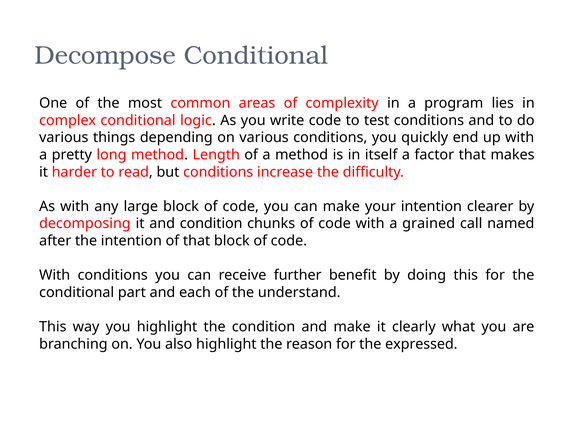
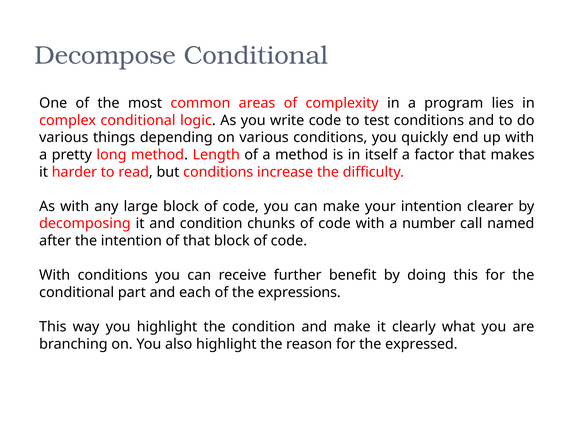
grained: grained -> number (429, 224)
understand: understand -> expressions (299, 293)
